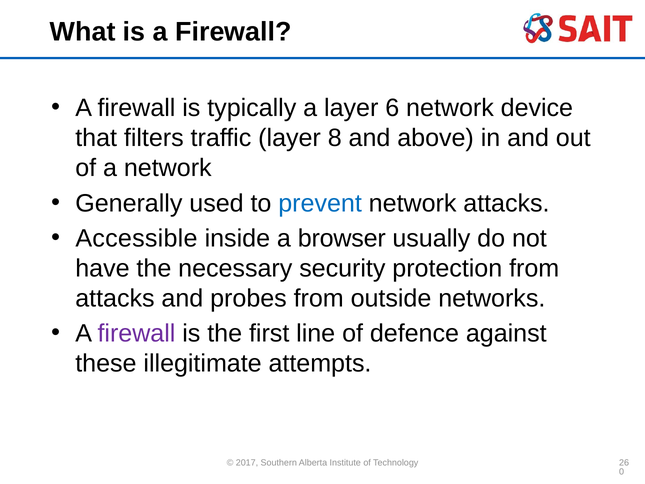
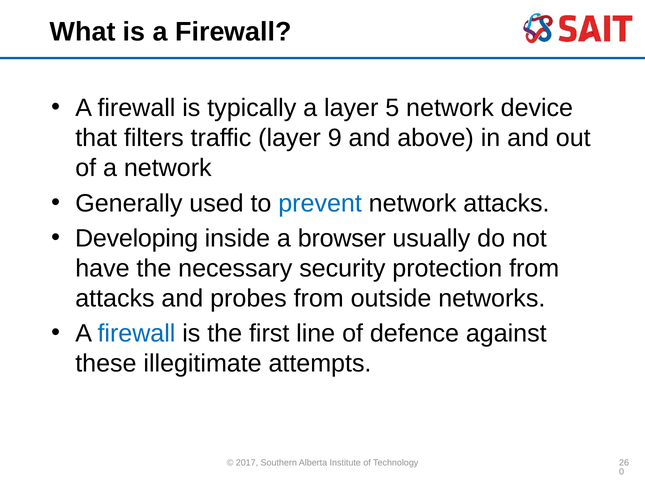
6: 6 -> 5 (392, 108)
8: 8 -> 9 (335, 138)
Accessible: Accessible -> Developing (137, 238)
firewall colour: purple -> blue (136, 333)
